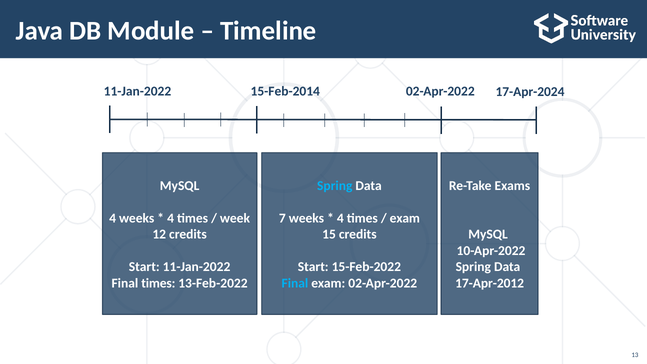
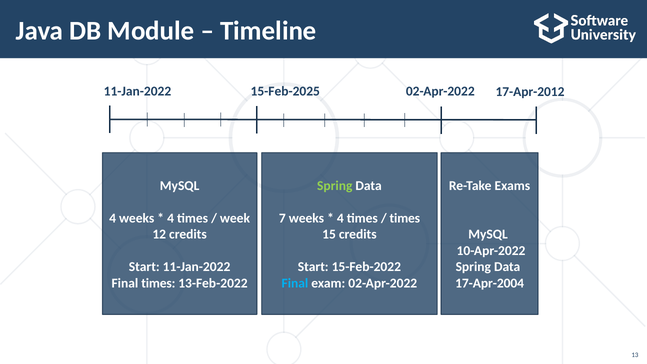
15-Feb-2014: 15-Feb-2014 -> 15-Feb-2025 (285, 91)
17-Apr-2024: 17-Apr-2024 -> 17-Apr-2012 (530, 92)
Spring colour: light blue -> light green (335, 186)
exam: exam -> times (405, 218)
17-Apr-2012: 17-Apr-2012 -> 17-Apr-2004 (490, 283)
